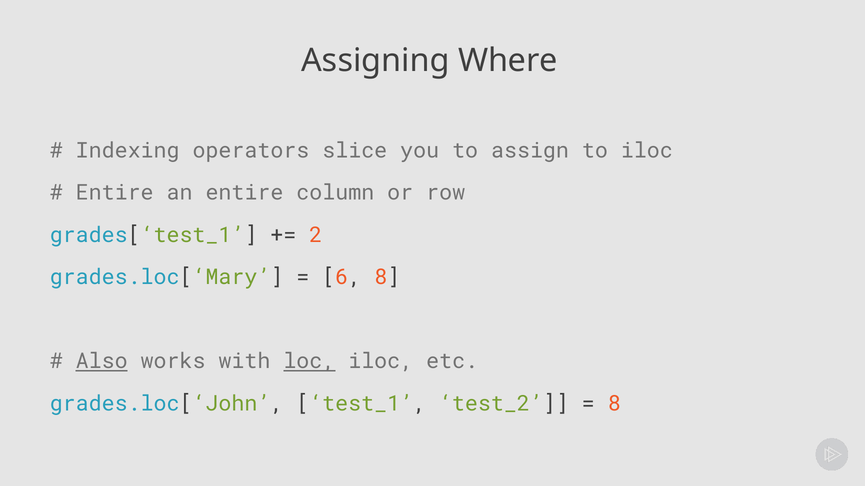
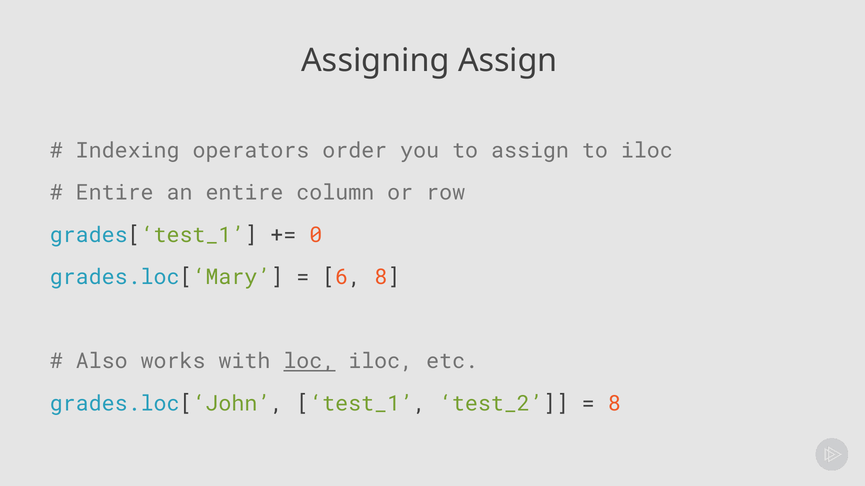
Assigning Where: Where -> Assign (508, 61)
slice: slice -> order (355, 151)
2: 2 -> 0 (316, 235)
Also underline: present -> none (102, 362)
